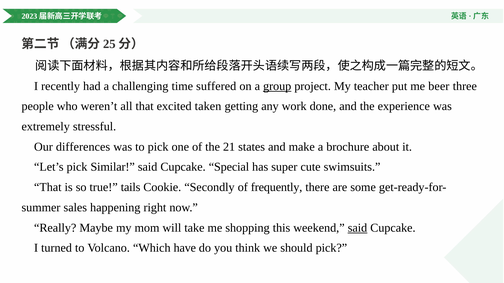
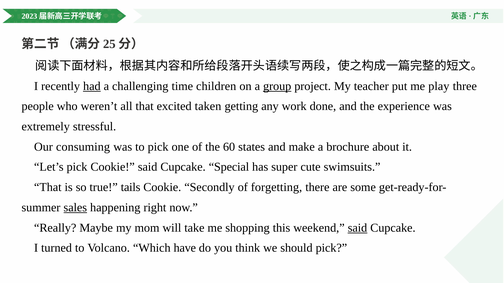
had underline: none -> present (92, 86)
suffered: suffered -> children (216, 86)
beer: beer -> play (439, 86)
differences: differences -> consuming (83, 147)
21: 21 -> 60 (229, 147)
pick Similar: Similar -> Cookie (113, 167)
frequently: frequently -> forgetting (276, 188)
sales underline: none -> present (75, 208)
